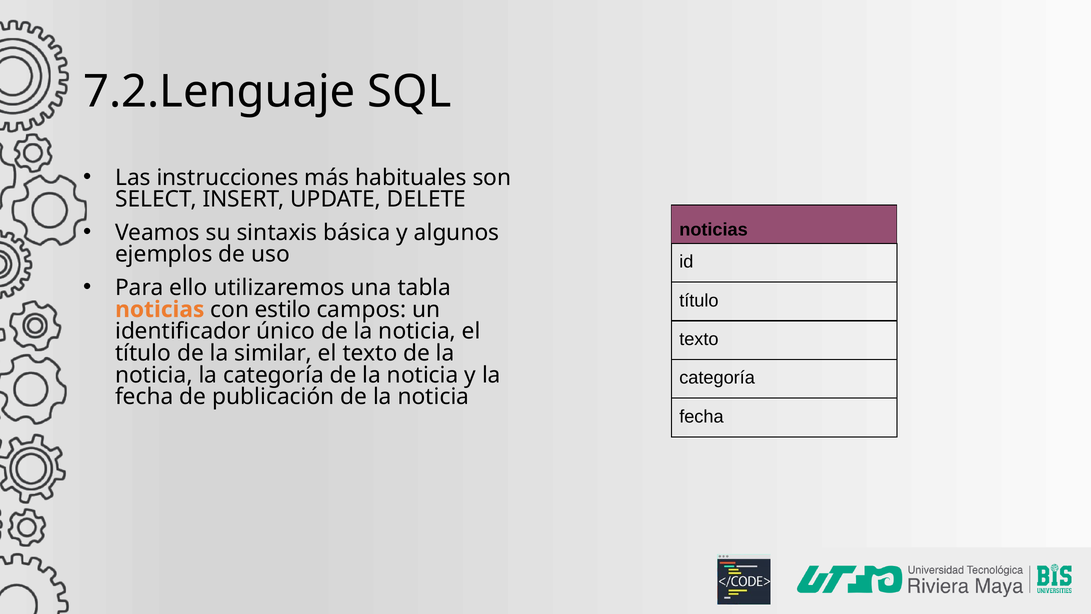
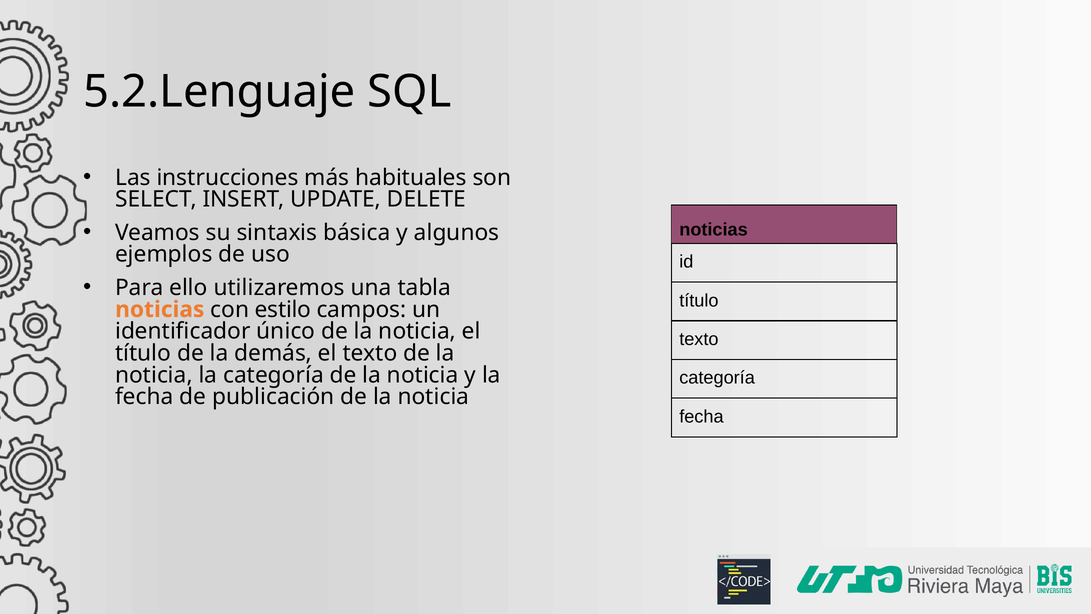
7.2.Lenguaje: 7.2.Lenguaje -> 5.2.Lenguaje (219, 92)
similar: similar -> demás (273, 353)
